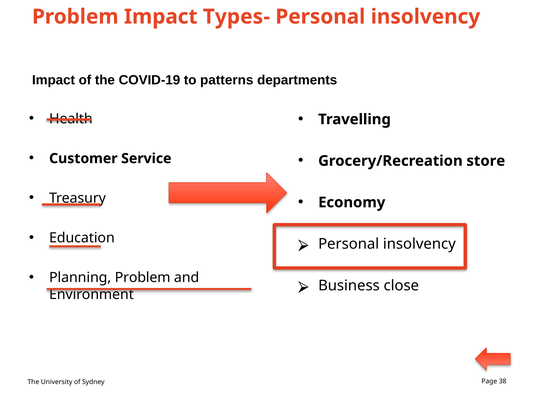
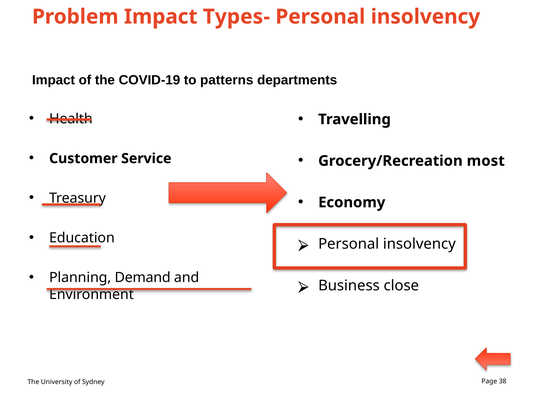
store: store -> most (486, 161)
Planning Problem: Problem -> Demand (143, 278)
